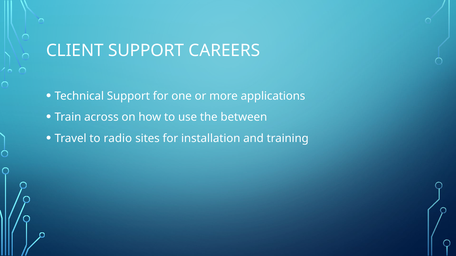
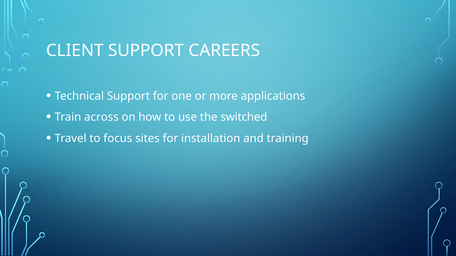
between: between -> switched (244, 117)
radio: radio -> focus (118, 139)
